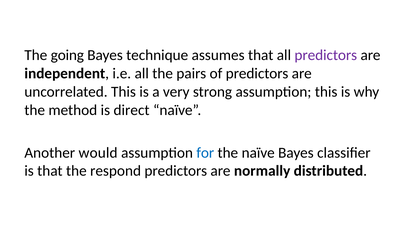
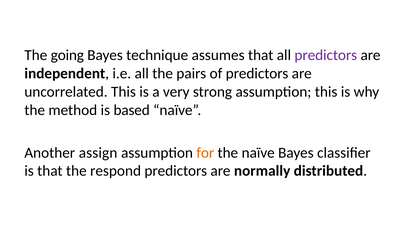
direct: direct -> based (132, 110)
would: would -> assign (98, 153)
for colour: blue -> orange (205, 153)
